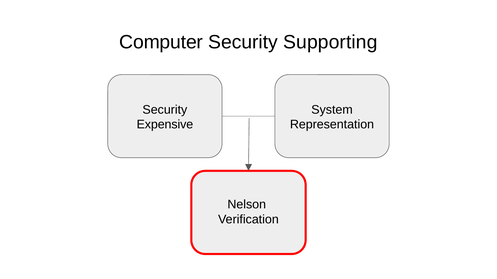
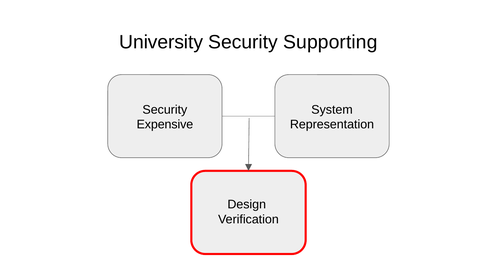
Computer: Computer -> University (161, 42)
Nelson: Nelson -> Design (247, 205)
